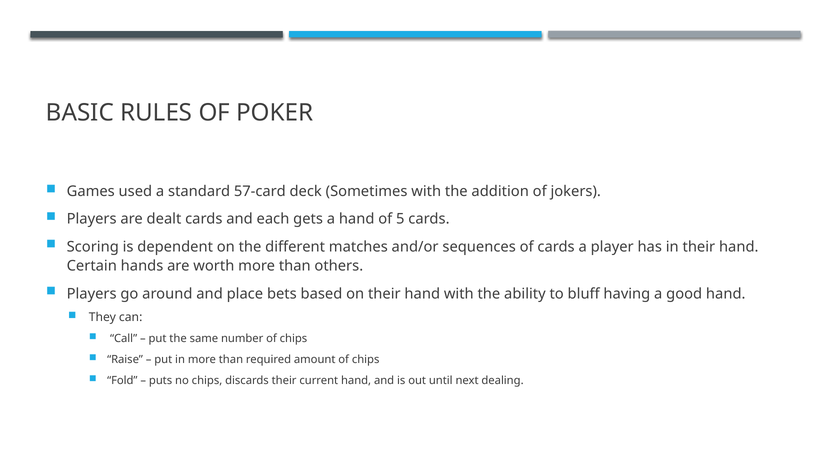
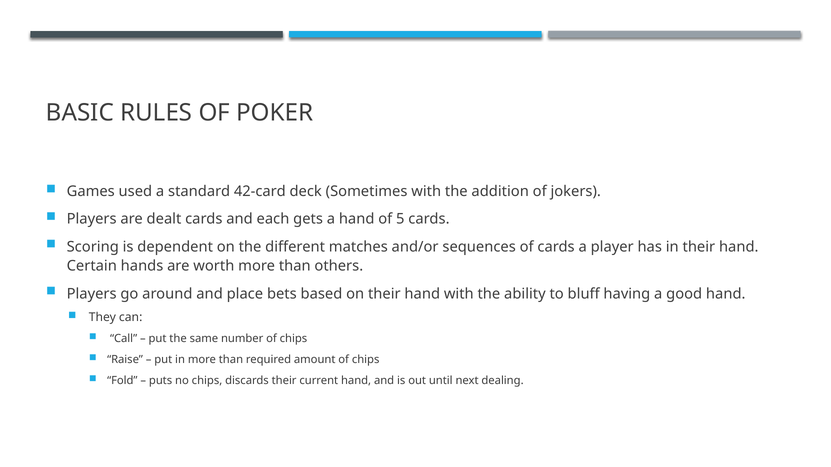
57-card: 57-card -> 42-card (260, 192)
